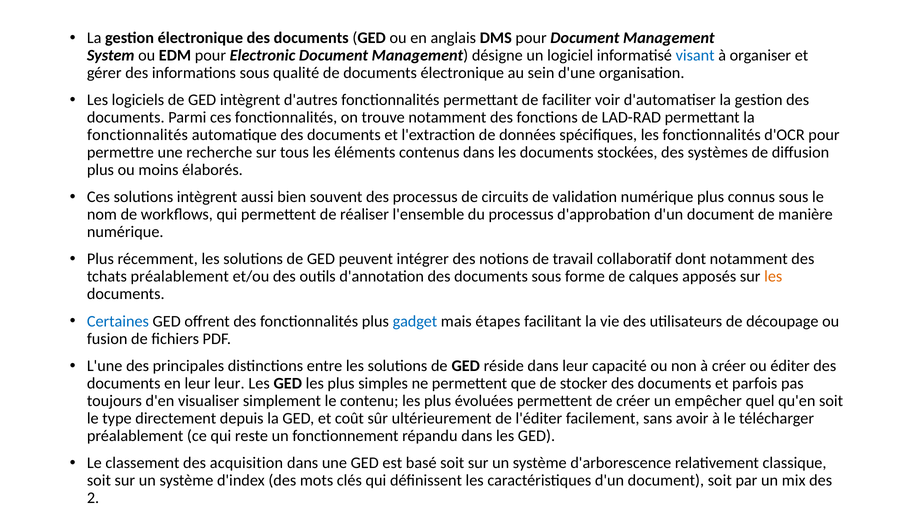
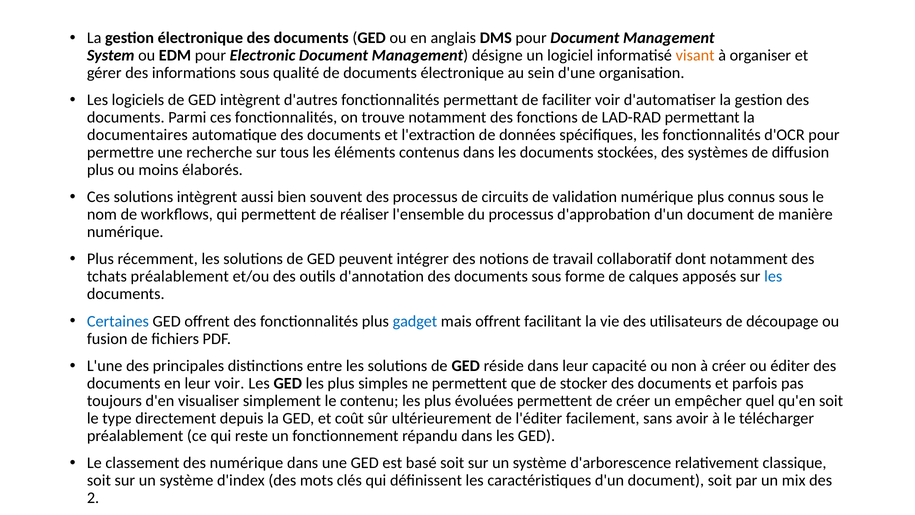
visant colour: blue -> orange (695, 55)
fonctionnalités: fonctionnalités -> documentaires (137, 135)
les colour: orange -> blue (773, 276)
mais étapes: étapes -> offrent (498, 321)
leur leur: leur -> voir (229, 383)
des acquisition: acquisition -> numérique (246, 463)
